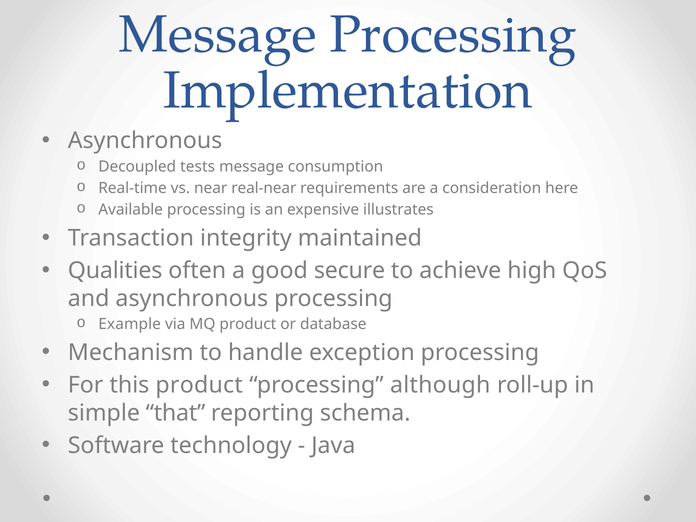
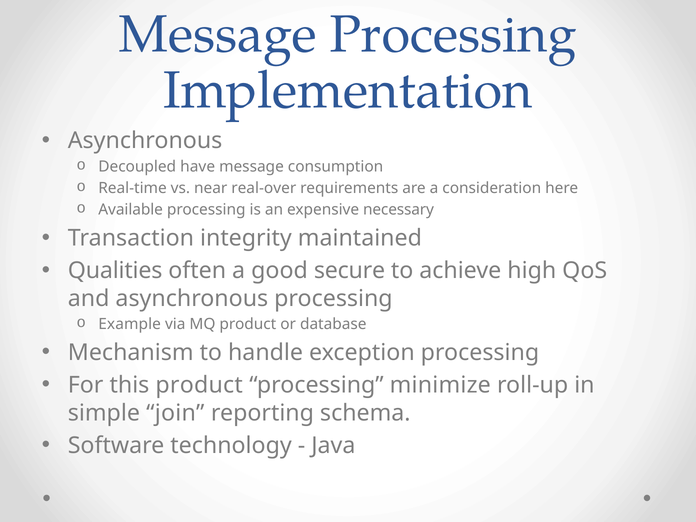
tests: tests -> have (198, 167)
real-near: real-near -> real-over (264, 188)
illustrates: illustrates -> necessary (398, 210)
although: although -> minimize (440, 385)
that: that -> join (175, 413)
